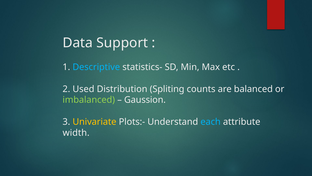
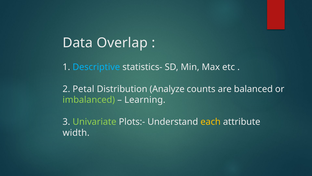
Support: Support -> Overlap (122, 43)
Used: Used -> Petal (83, 89)
Spliting: Spliting -> Analyze (167, 89)
Gaussion: Gaussion -> Learning (145, 100)
Univariate colour: yellow -> light green (94, 122)
each colour: light blue -> yellow (211, 122)
